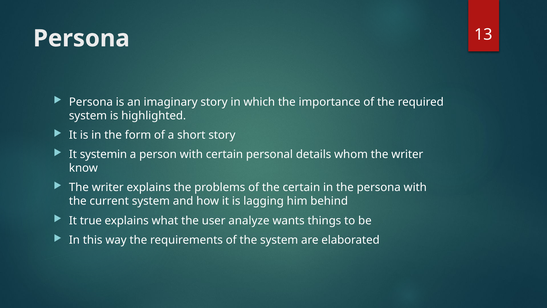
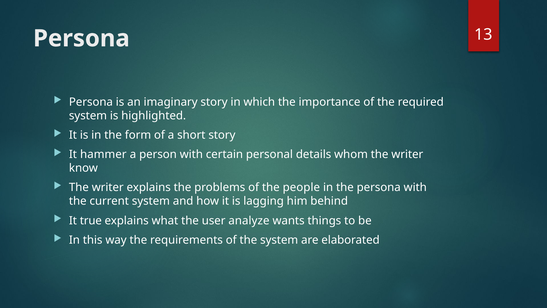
systemin: systemin -> hammer (103, 154)
the certain: certain -> people (301, 187)
